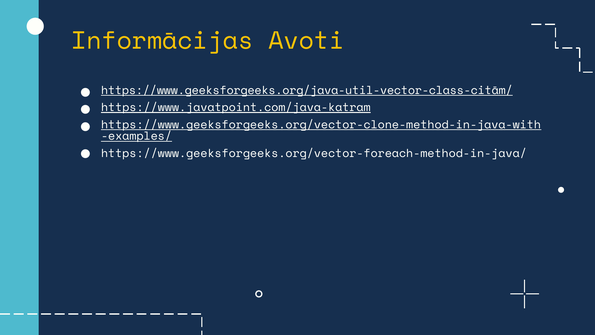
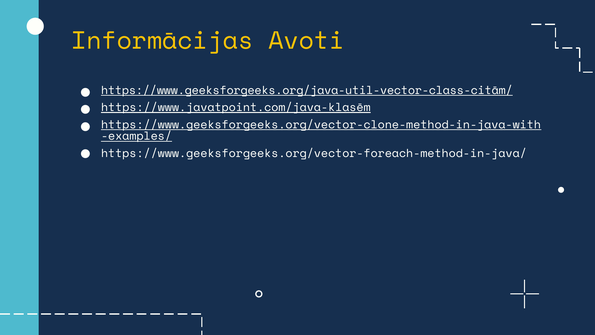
https://www.javatpoint.com/java-katram: https://www.javatpoint.com/java-katram -> https://www.javatpoint.com/java-klasēm (236, 107)
